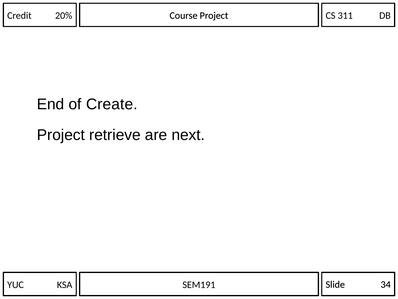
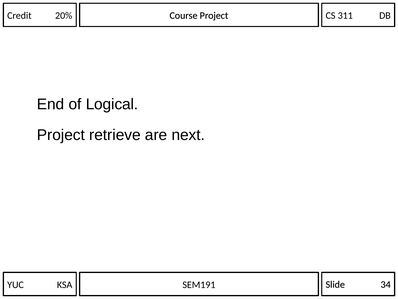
Create: Create -> Logical (112, 104)
